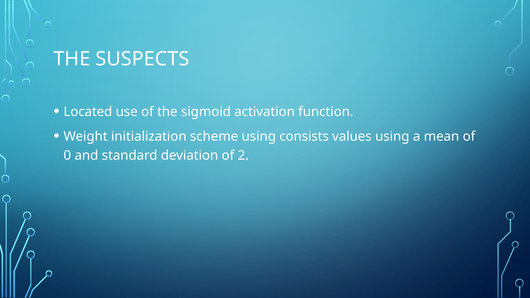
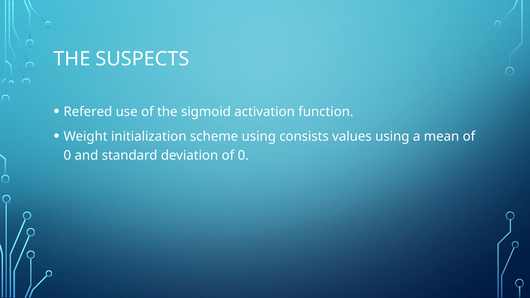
Located: Located -> Refered (88, 112)
deviation of 2: 2 -> 0 (243, 156)
